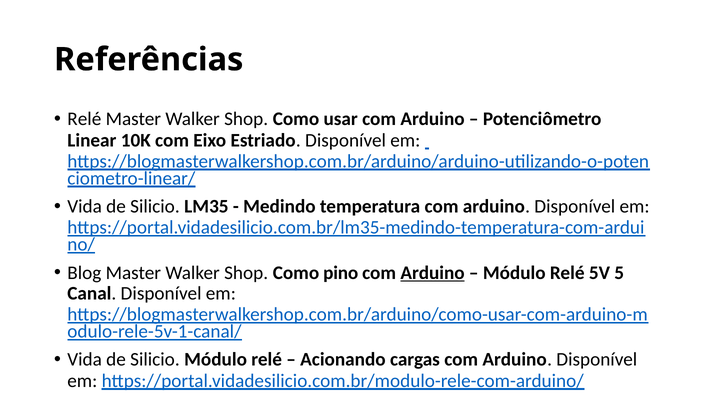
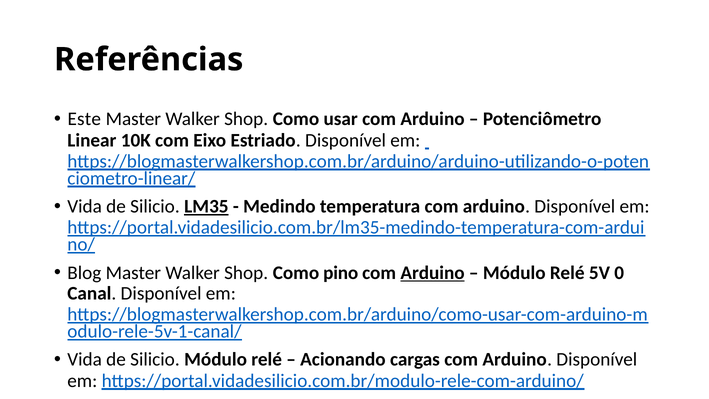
Relé: Relé -> Este (84, 119)
LM35 underline: none -> present (206, 206)
5: 5 -> 0 (619, 273)
